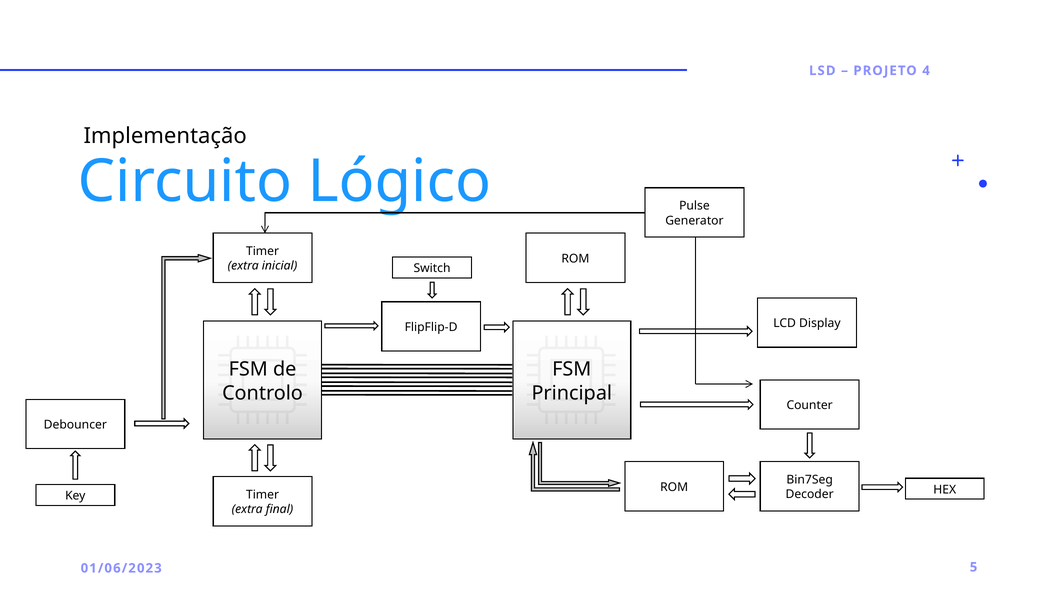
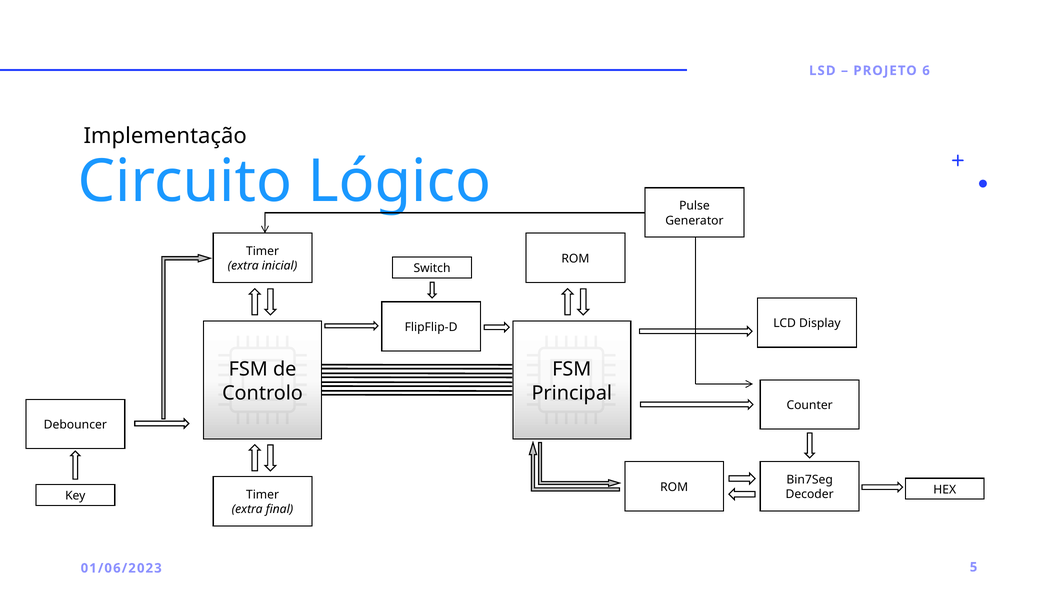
4: 4 -> 6 (926, 71)
